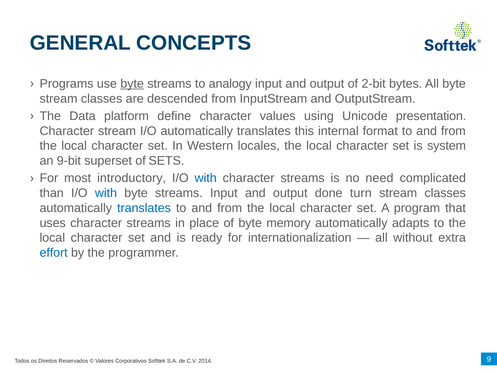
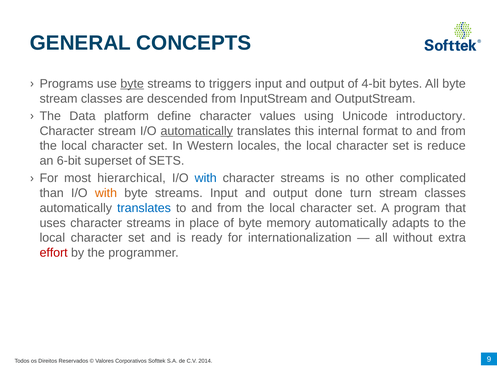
analogy: analogy -> triggers (230, 84)
2-bit: 2-bit -> 4-bit (374, 84)
presentation: presentation -> introductory (431, 116)
automatically underline: none -> present (197, 131)
system: system -> reduce (446, 146)
9-bit: 9-bit -> 6-bit (69, 161)
introductory: introductory -> hierarchical (132, 178)
need: need -> other (380, 178)
with colour: blue -> orange (106, 193)
effort colour: blue -> red (54, 253)
